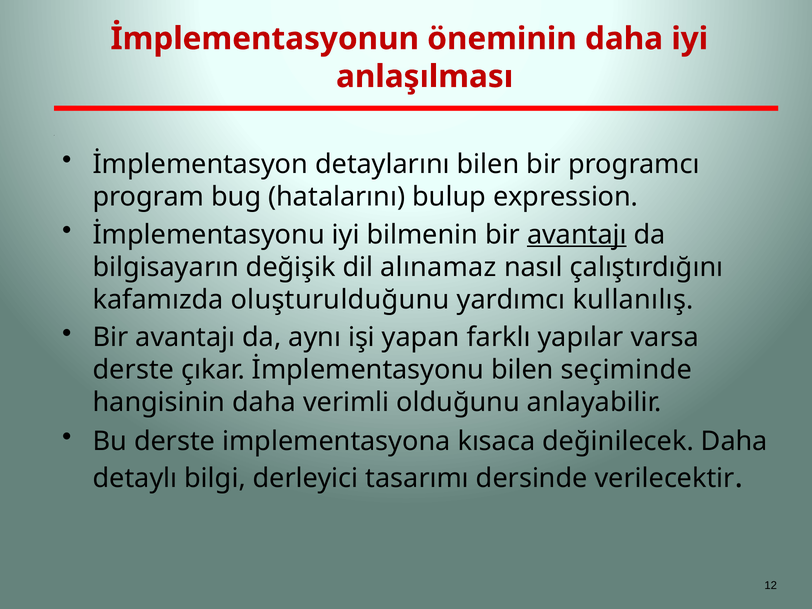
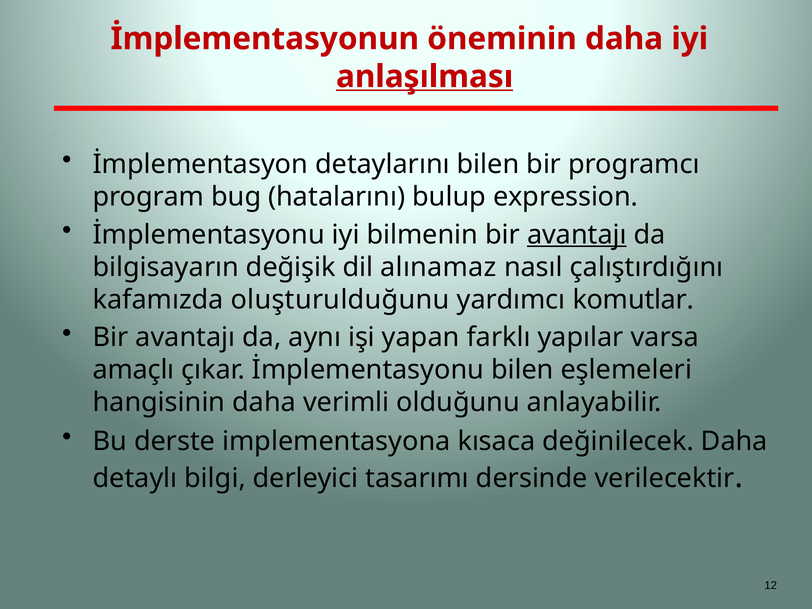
anlaşılması underline: none -> present (425, 77)
kullanılış: kullanılış -> komutlar (633, 300)
derste: derste -> amaçlı (134, 370)
seçiminde: seçiminde -> eşlemeleri (626, 370)
